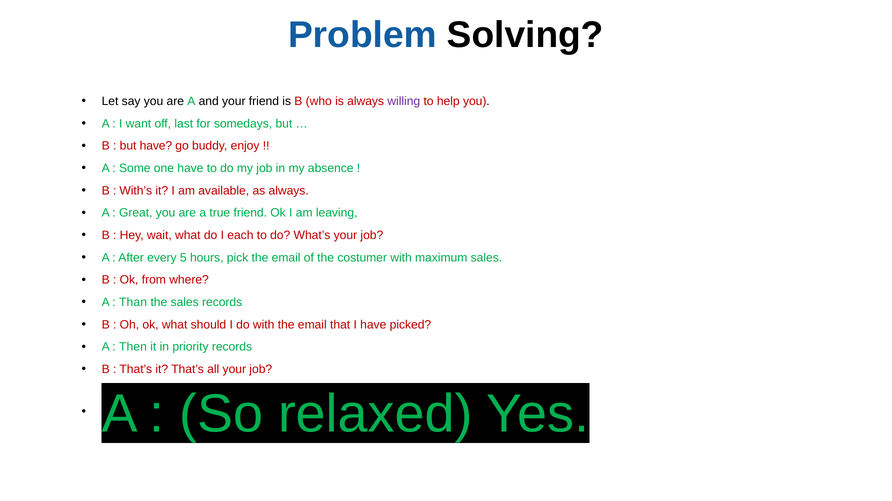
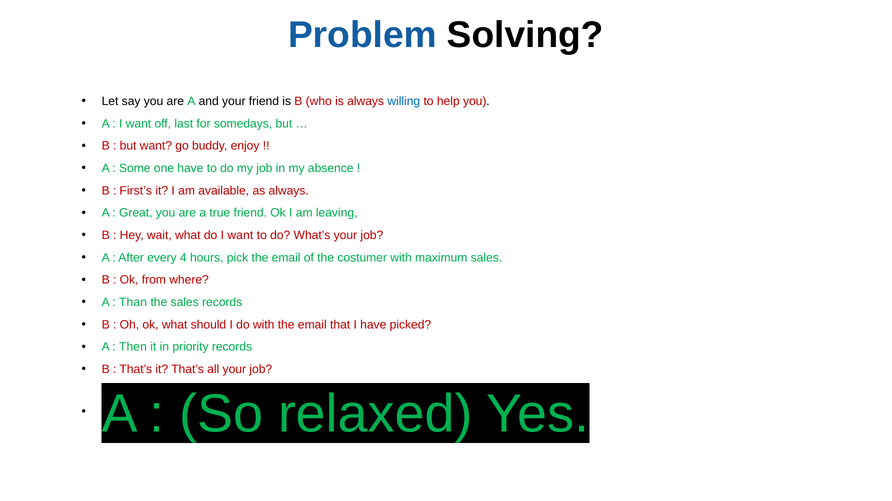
willing colour: purple -> blue (404, 101)
but have: have -> want (156, 146)
With’s: With’s -> First’s (136, 191)
do I each: each -> want (240, 236)
5: 5 -> 4 (183, 258)
